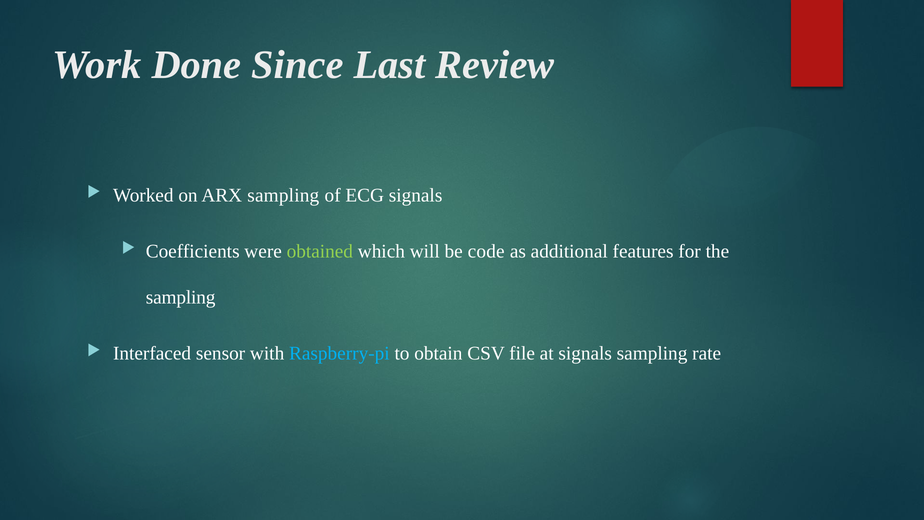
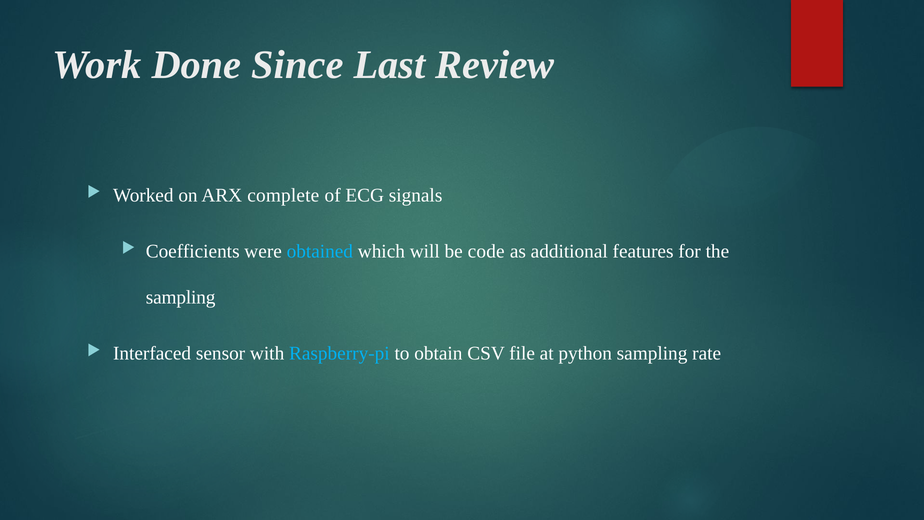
ARX sampling: sampling -> complete (283, 195)
obtained colour: light green -> light blue (320, 251)
at signals: signals -> python (585, 353)
